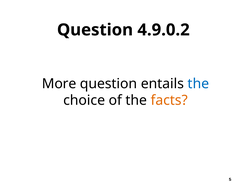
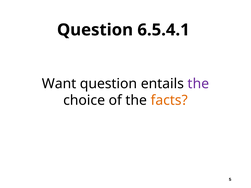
4.9.0.2: 4.9.0.2 -> 6.5.4.1 (164, 30)
More: More -> Want (59, 84)
the colour: blue -> purple (198, 84)
